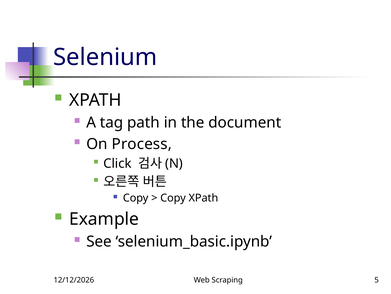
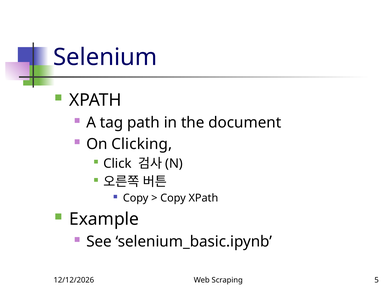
Process: Process -> Clicking (142, 144)
